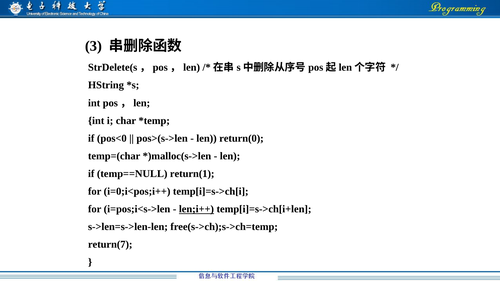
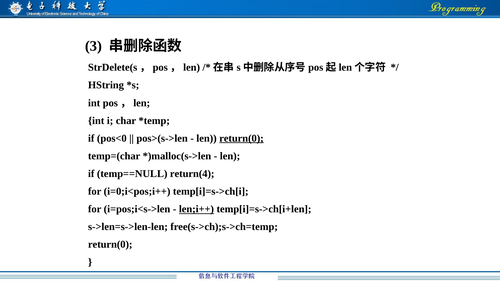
return(0 underline: none -> present (241, 138)
return(1: return(1 -> return(4 (192, 174)
return(7: return(7 -> return(0 (110, 245)
